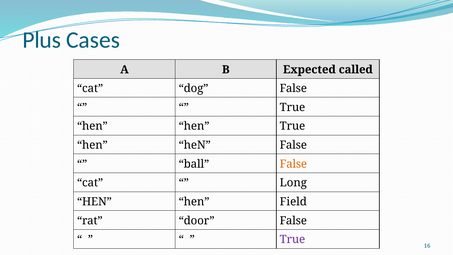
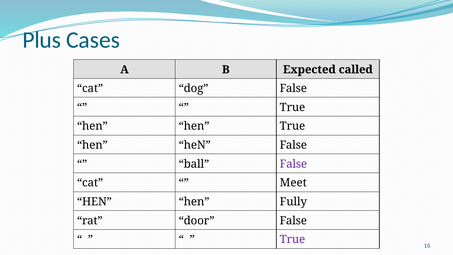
False colour: orange -> purple (293, 164)
Long: Long -> Meet (293, 183)
Field: Field -> Fully (293, 202)
